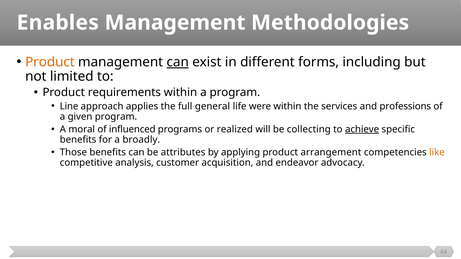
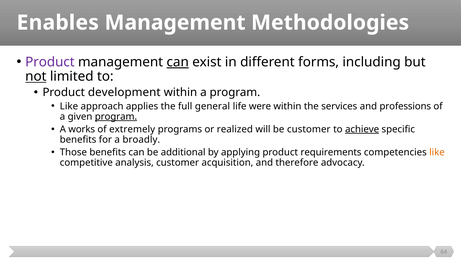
Product colour: orange -> purple (50, 62)
not underline: none -> present (36, 77)
requirements: requirements -> development (124, 92)
Line: Line -> Like (69, 106)
program underline: none -> present (116, 117)
moral: moral -> works (82, 129)
influenced: influenced -> extremely (132, 129)
be collecting: collecting -> customer (309, 129)
attributes: attributes -> additional (183, 153)
arrangement: arrangement -> requirements (331, 153)
endeavor: endeavor -> therefore (297, 163)
